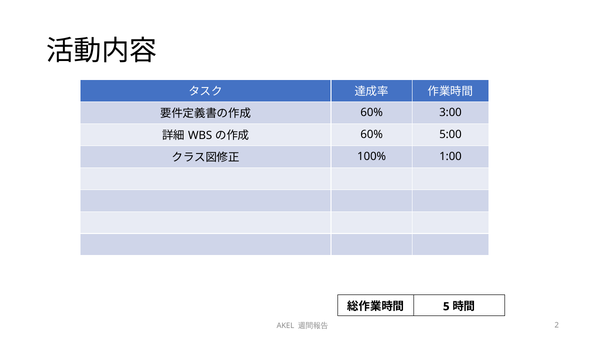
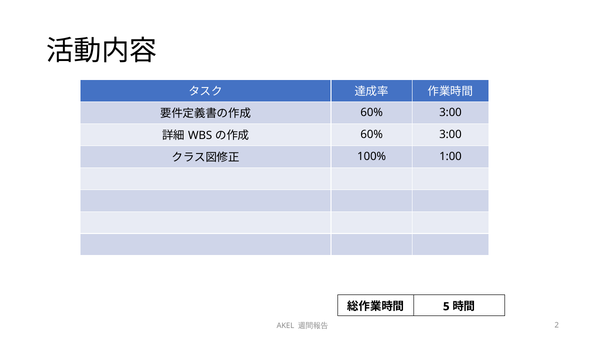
5:00: 5:00 -> 3:00 (450, 134)
